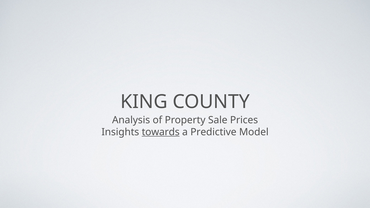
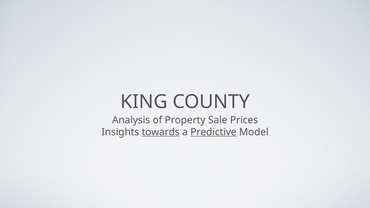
Predictive underline: none -> present (213, 132)
